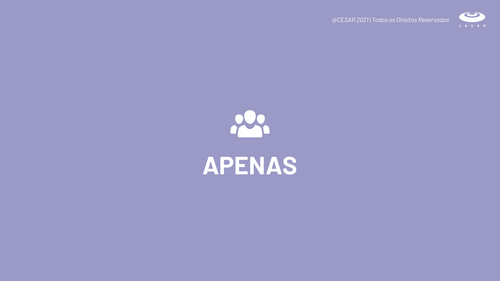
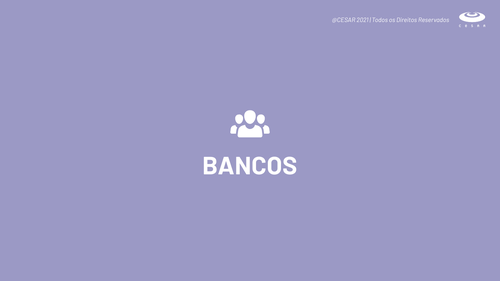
APENAS: APENAS -> BANCOS (250, 166)
